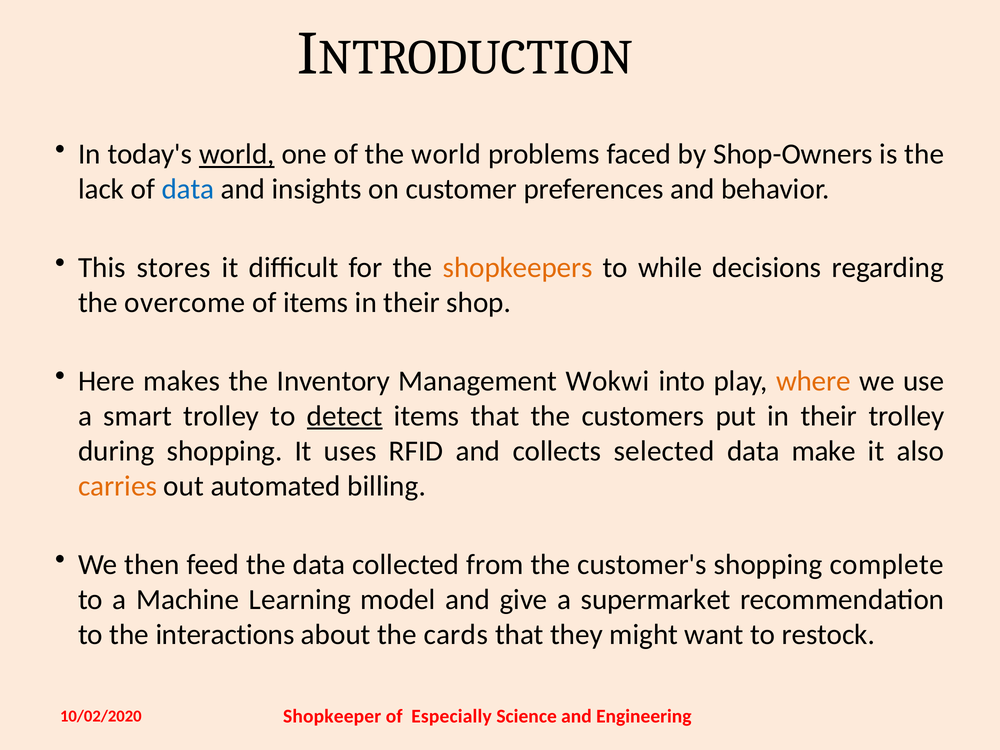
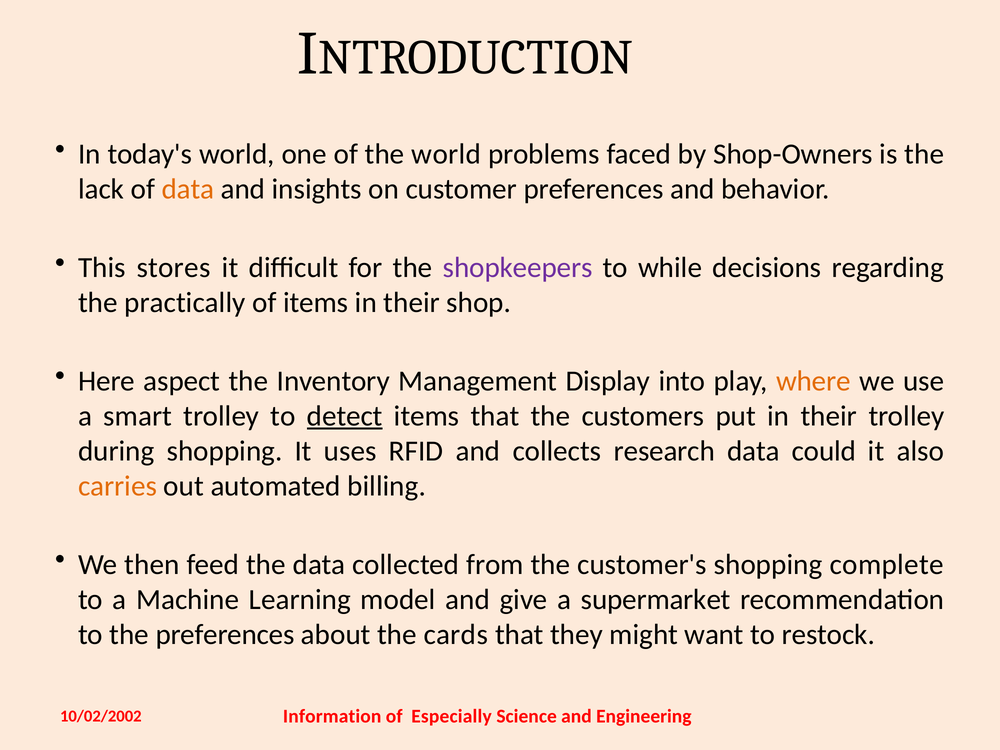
world underline: present -> none (237, 154)
data colour: blue -> orange (188, 189)
shopkeepers colour: orange -> purple (518, 268)
overcome: overcome -> practically (185, 303)
makes: makes -> aspect (182, 381)
Wokwi: Wokwi -> Display (608, 381)
selected: selected -> research (664, 451)
make: make -> could (824, 451)
the interactions: interactions -> preferences (225, 634)
Shopkeeper: Shopkeeper -> Information (332, 716)
10/02/2020: 10/02/2020 -> 10/02/2002 (101, 716)
